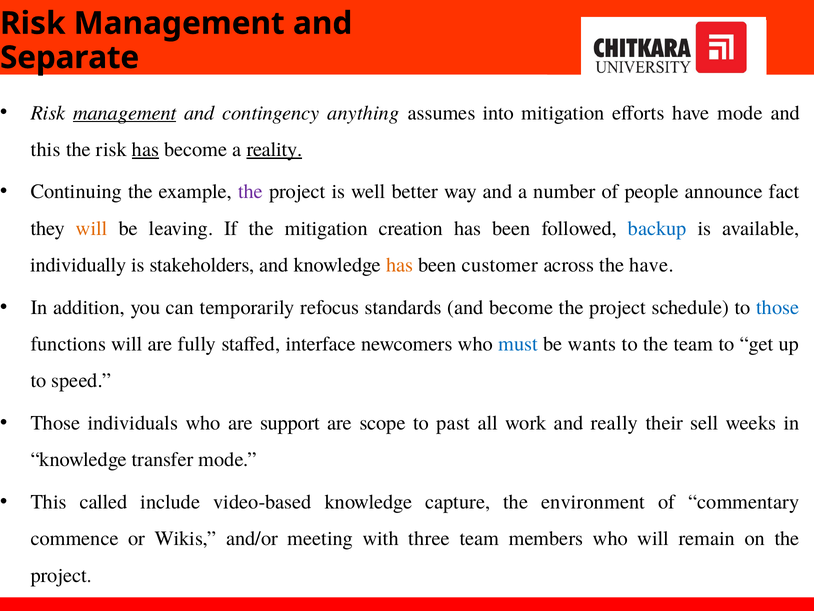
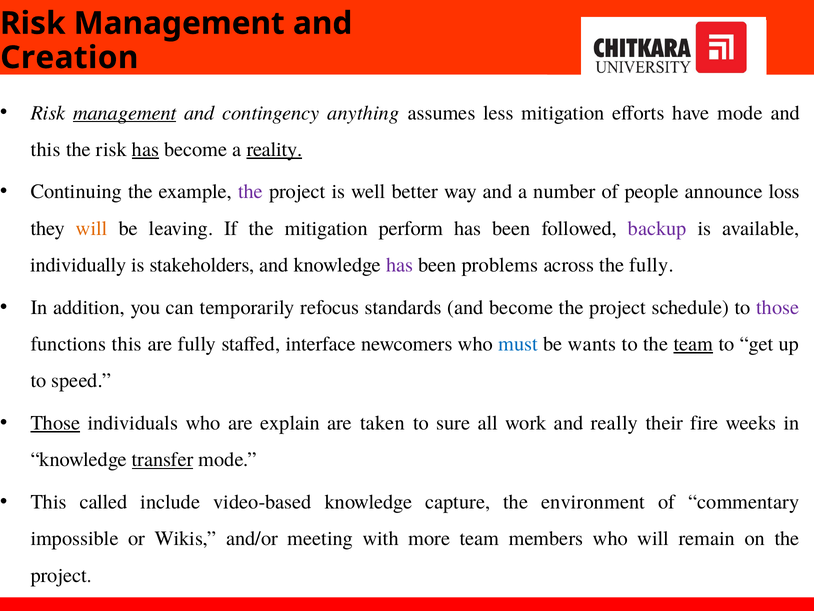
Separate: Separate -> Creation (69, 58)
into: into -> less (498, 113)
fact: fact -> loss (784, 192)
creation: creation -> perform (411, 228)
backup colour: blue -> purple (657, 228)
has colour: orange -> purple (400, 265)
customer: customer -> problems (500, 265)
the have: have -> fully (652, 265)
those colour: blue -> purple (778, 307)
functions will: will -> this (127, 344)
team underline: none -> present (693, 344)
Those underline: none -> present (55, 423)
support: support -> explain (290, 423)
scope: scope -> taken (382, 423)
past: past -> sure (453, 423)
sell: sell -> fire (704, 423)
transfer underline: none -> present (163, 459)
commence: commence -> impossible (75, 538)
three: three -> more (429, 538)
